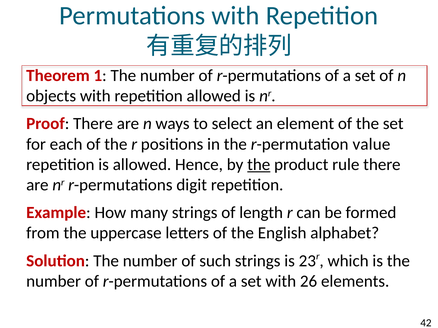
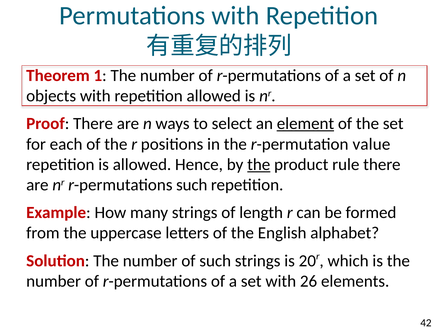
element underline: none -> present (305, 124)
r-permutations digit: digit -> such (192, 185)
23: 23 -> 20 (307, 261)
